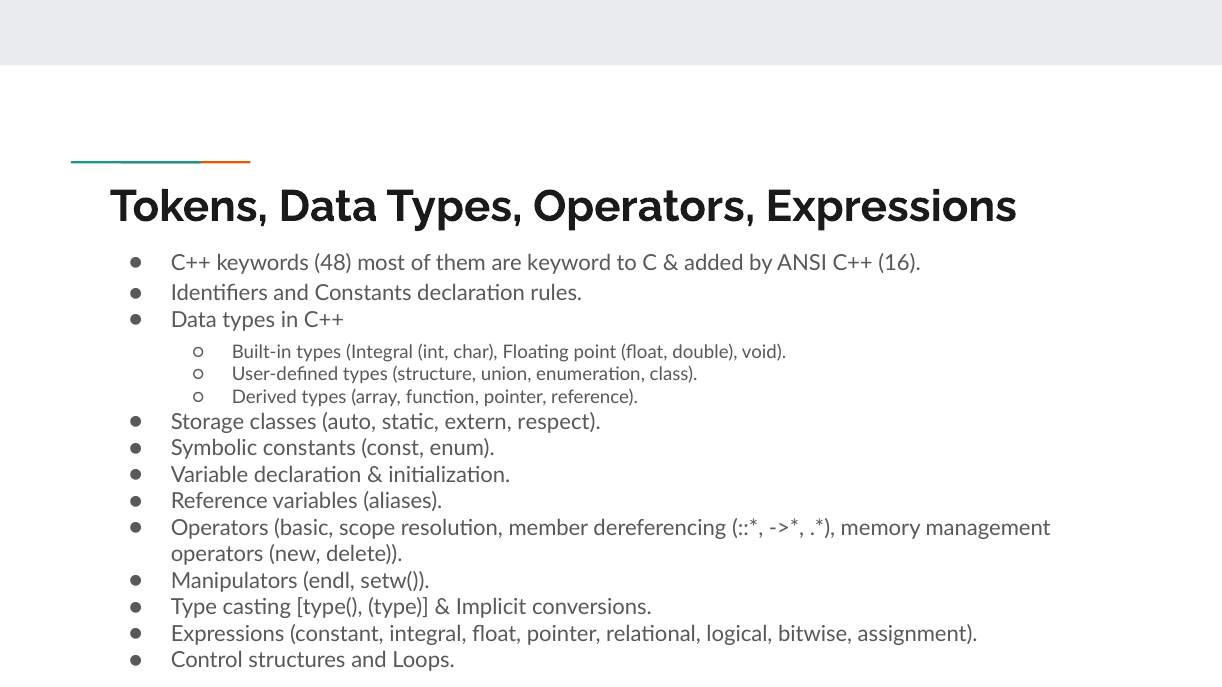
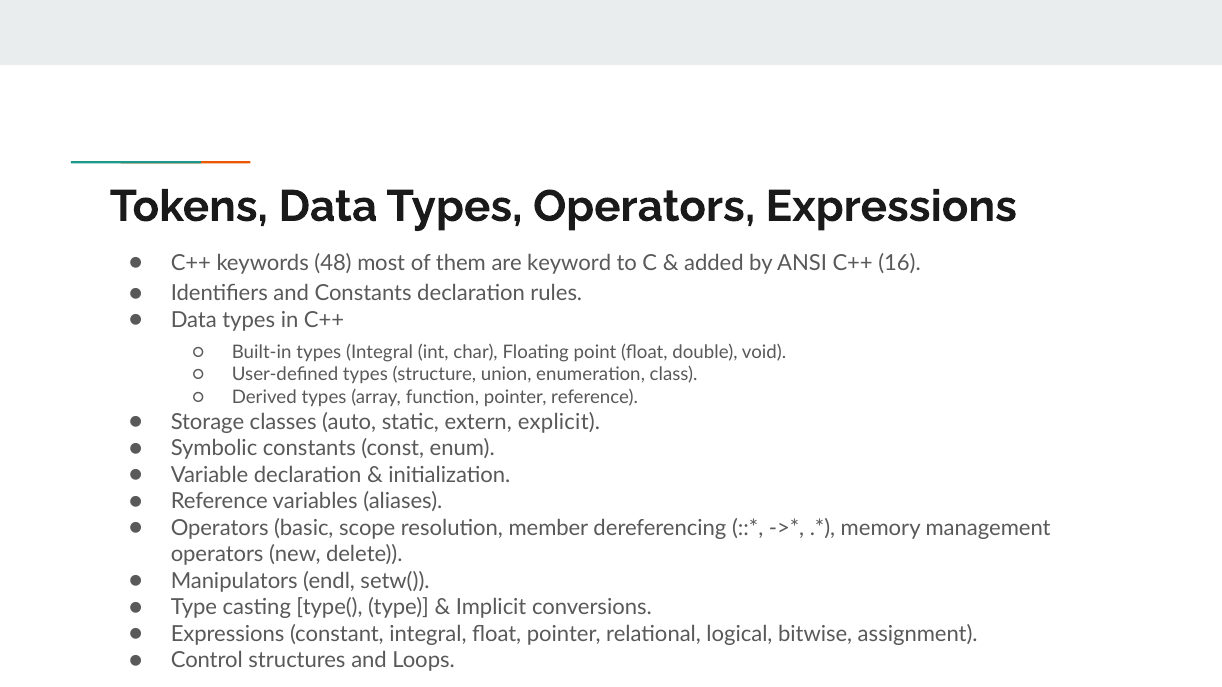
respect: respect -> explicit (559, 422)
